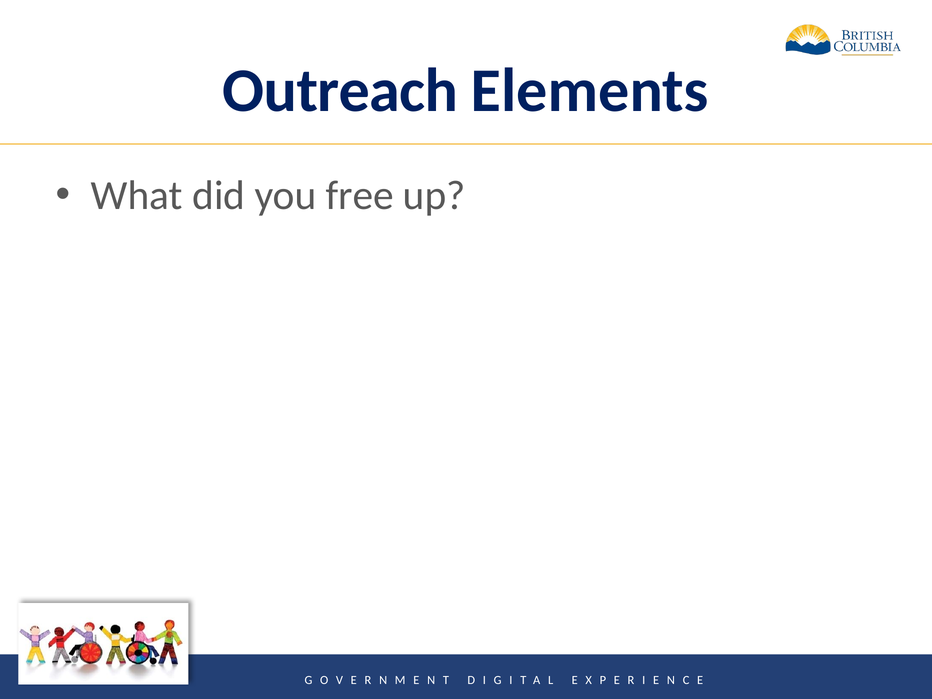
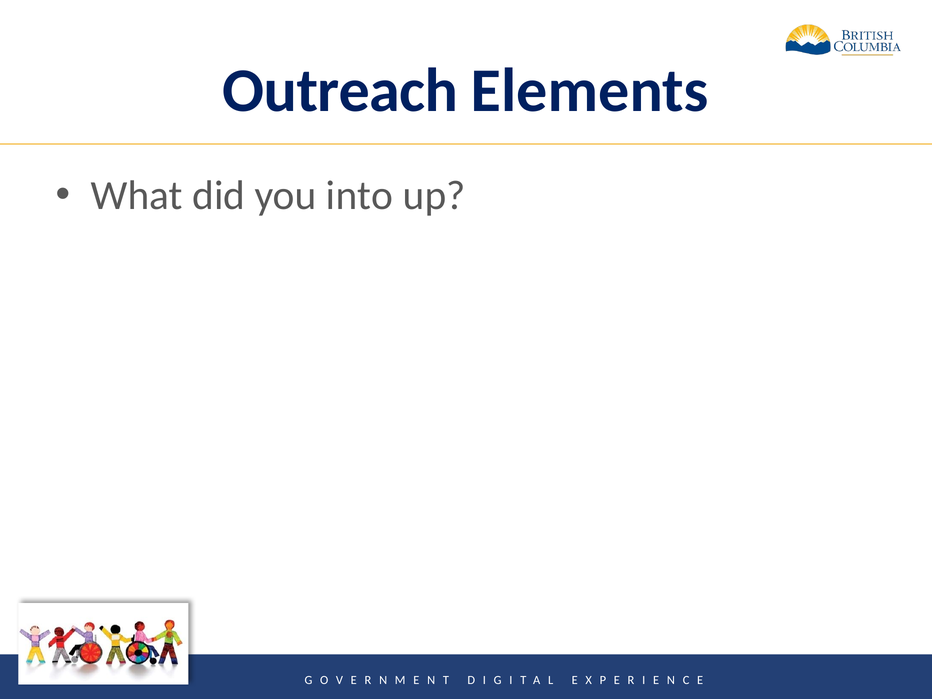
free: free -> into (360, 196)
